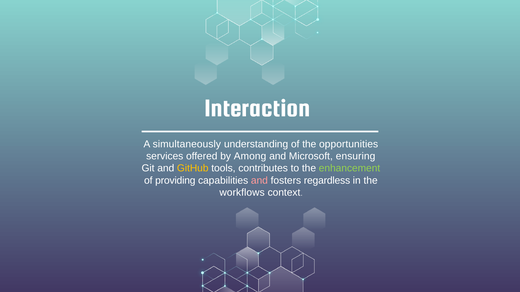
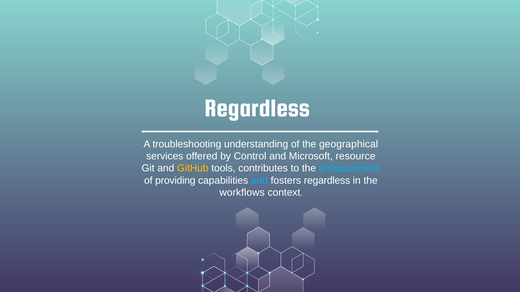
Interaction: Interaction -> Regardless (257, 108)
simultaneously: simultaneously -> troubleshooting (187, 144)
opportunities: opportunities -> geographical (349, 144)
Among: Among -> Control (250, 156)
ensuring: ensuring -> resource (356, 156)
enhancement colour: light green -> light blue (350, 169)
and colour: pink -> light blue (259, 181)
